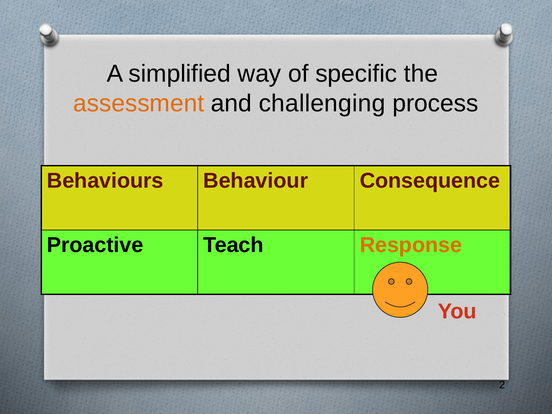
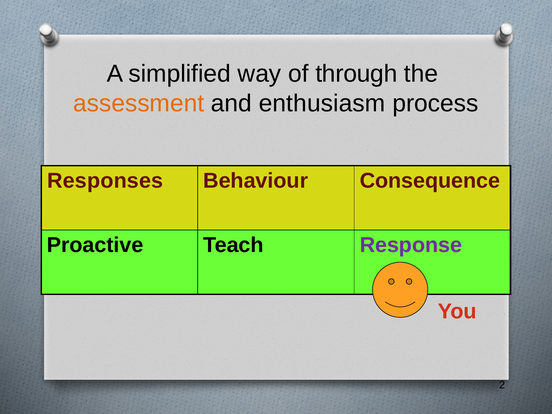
specific: specific -> through (356, 74)
challenging: challenging -> enthusiasm (322, 103)
Behaviours: Behaviours -> Responses (105, 181)
Response colour: orange -> purple (411, 245)
